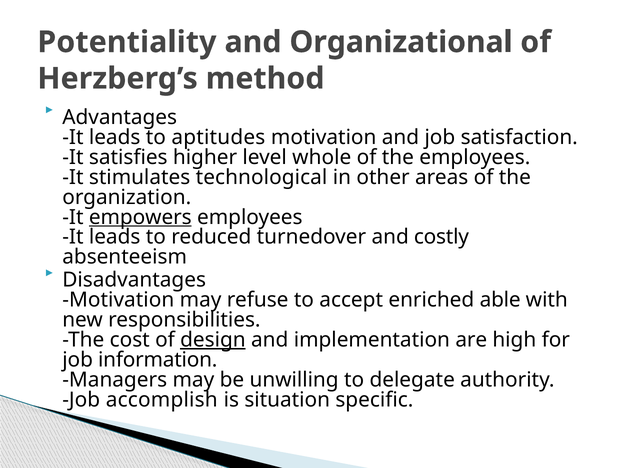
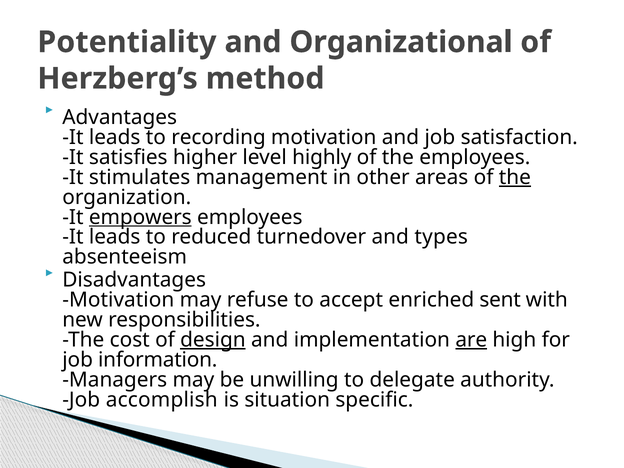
aptitudes: aptitudes -> recording (219, 137)
whole: whole -> highly (322, 157)
technological: technological -> management (262, 177)
the underline: none -> present (515, 177)
costly: costly -> types (441, 237)
able: able -> sent (500, 300)
are underline: none -> present (471, 340)
